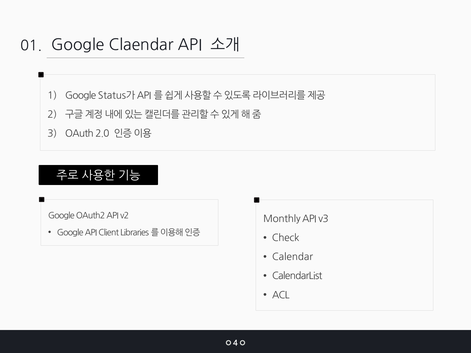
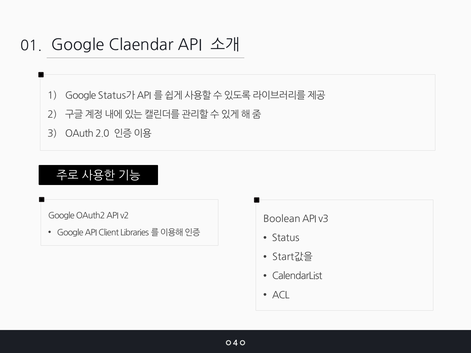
Monthly: Monthly -> Boolean (282, 219)
Check: Check -> Status (286, 238)
Calendar: Calendar -> Start값을 (292, 257)
